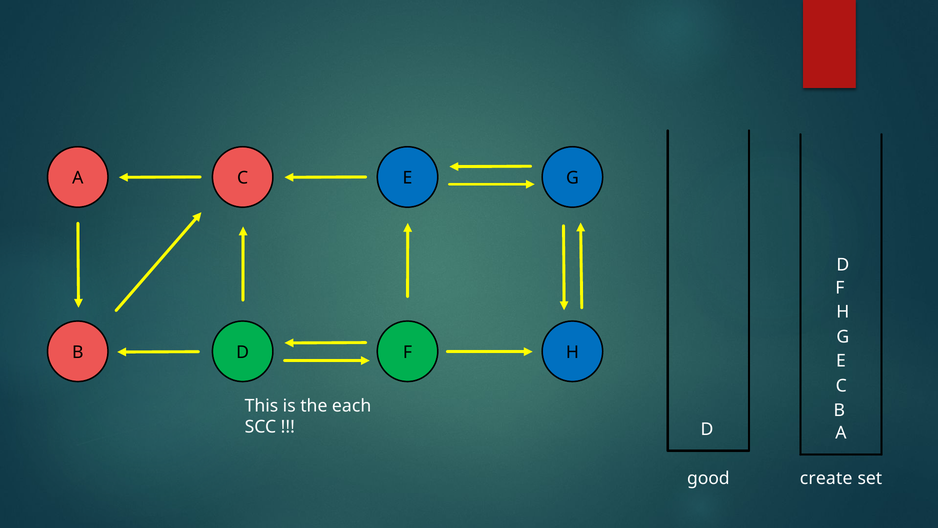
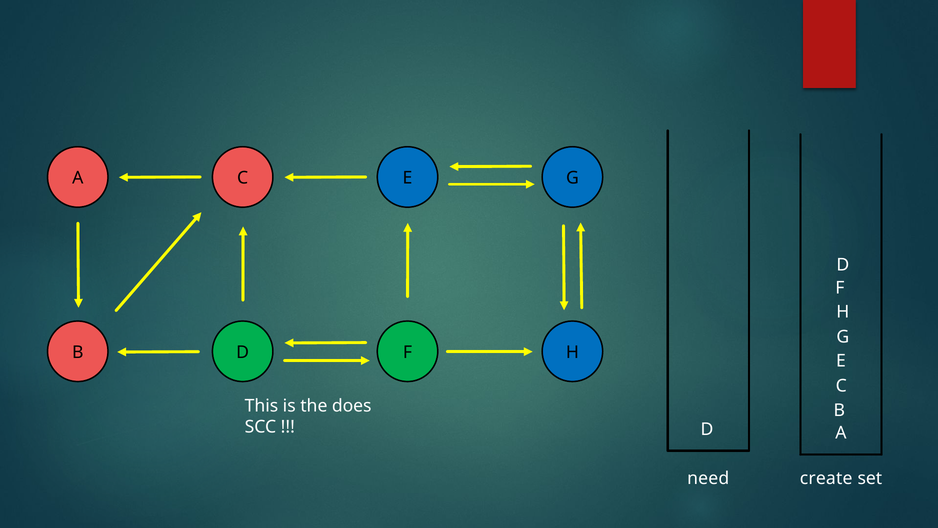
each: each -> does (352, 405)
good: good -> need (708, 478)
